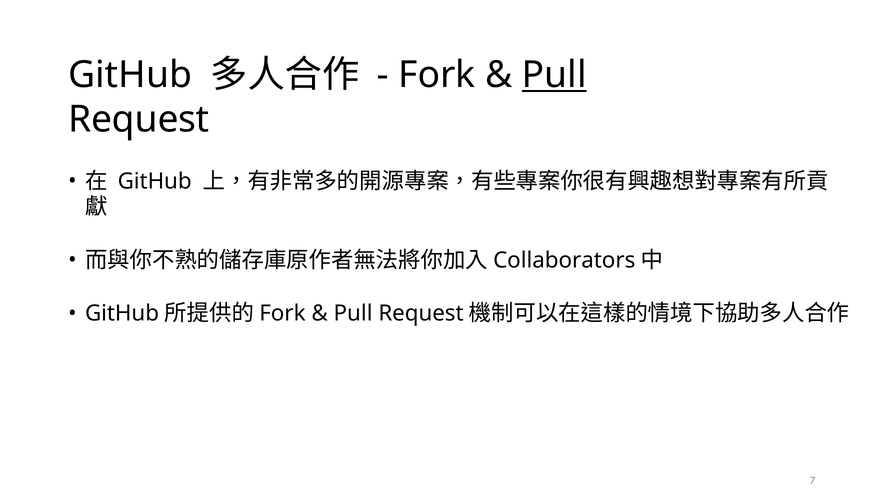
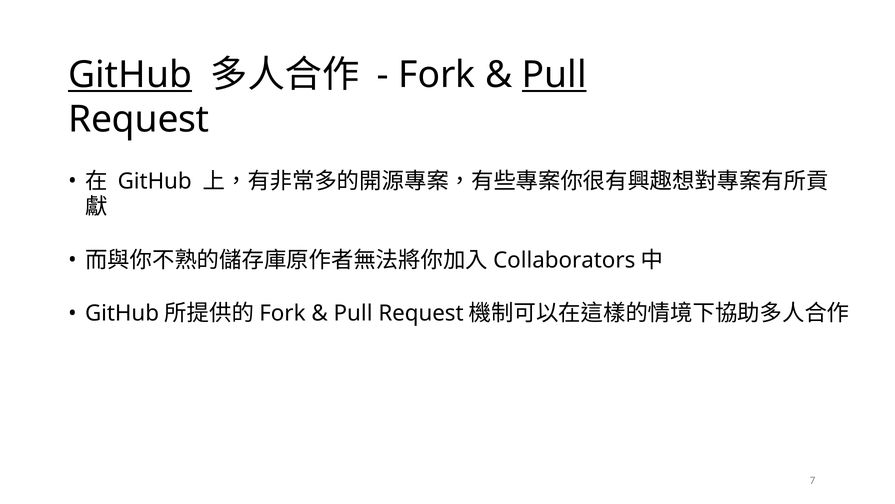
GitHub underline: none -> present (130, 75)
